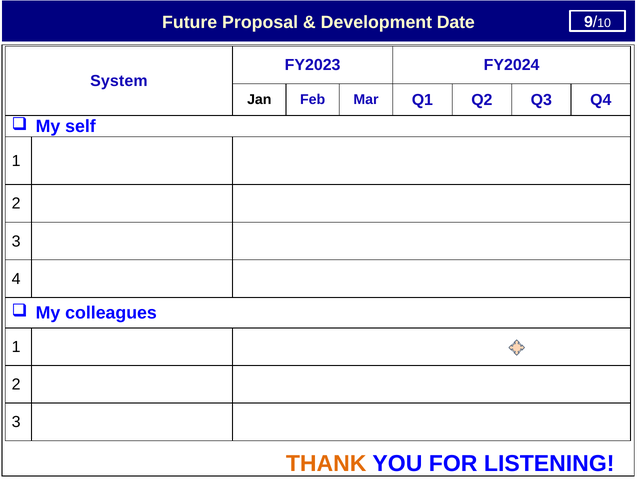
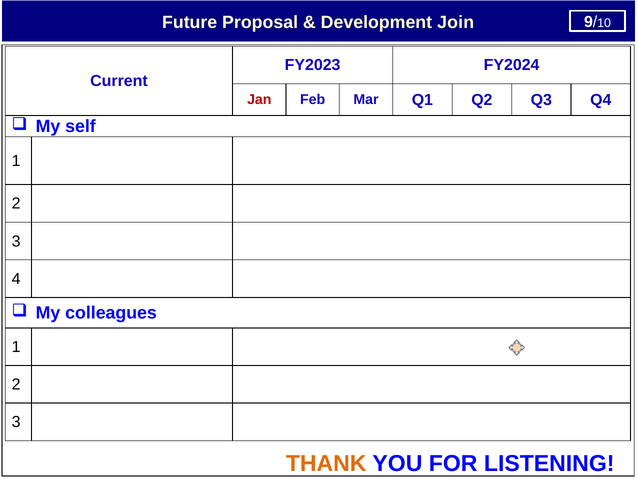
Date: Date -> Join (456, 22)
System: System -> Current (119, 81)
Jan colour: black -> red (259, 100)
